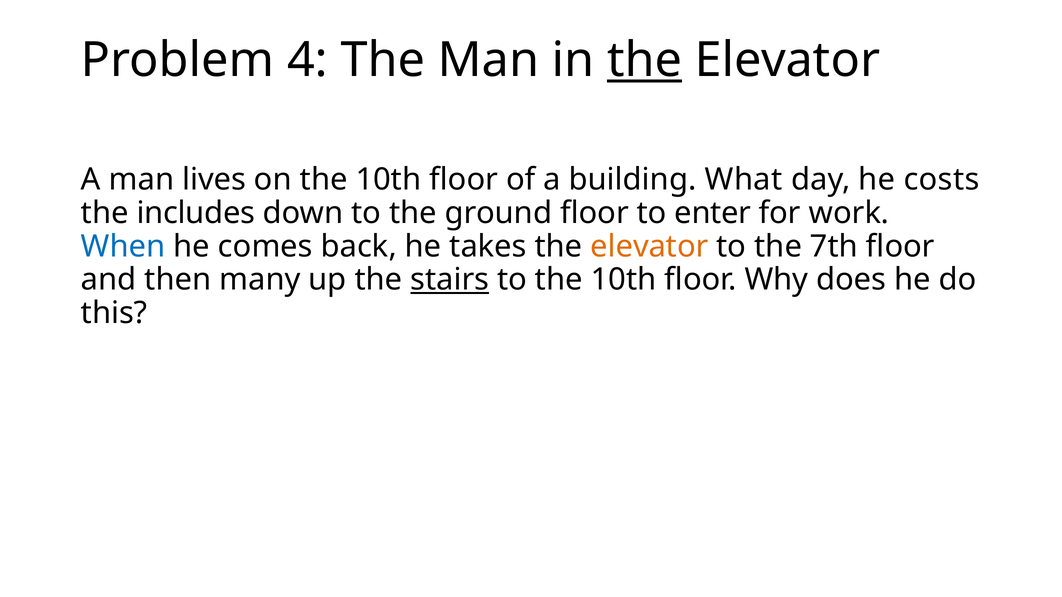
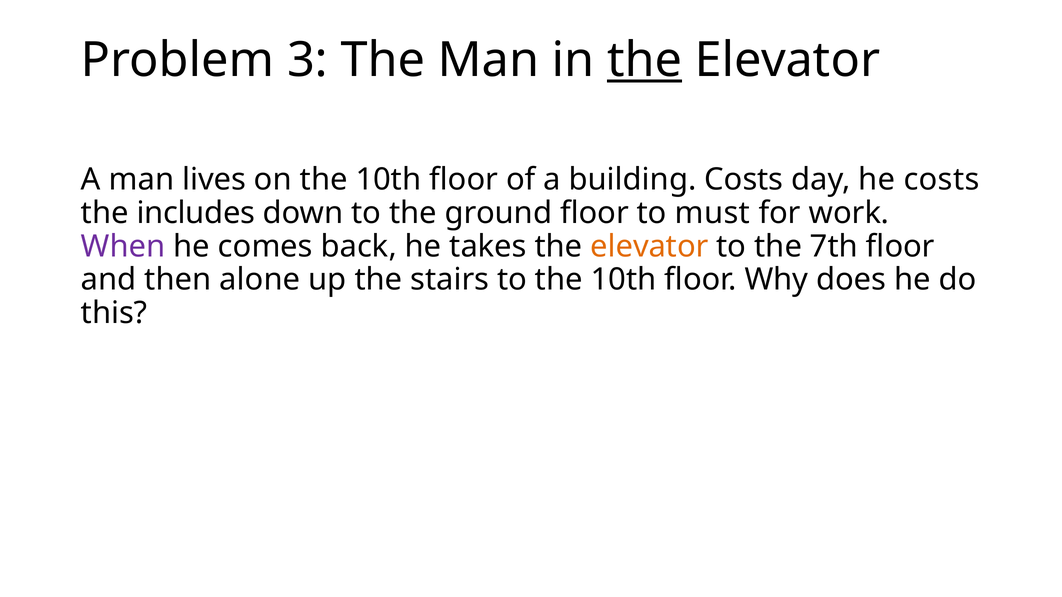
4: 4 -> 3 (307, 60)
building What: What -> Costs (744, 180)
enter: enter -> must (712, 213)
When colour: blue -> purple (123, 246)
many: many -> alone (260, 280)
stairs underline: present -> none (450, 280)
